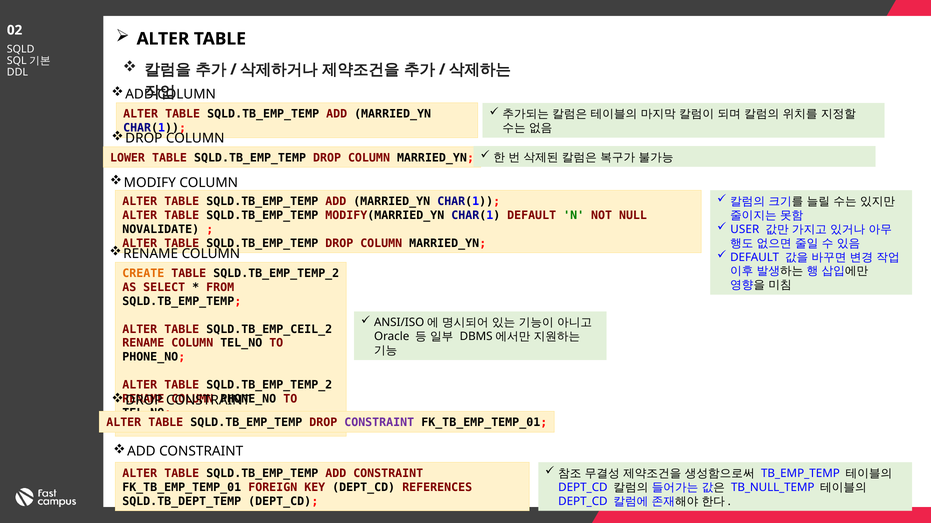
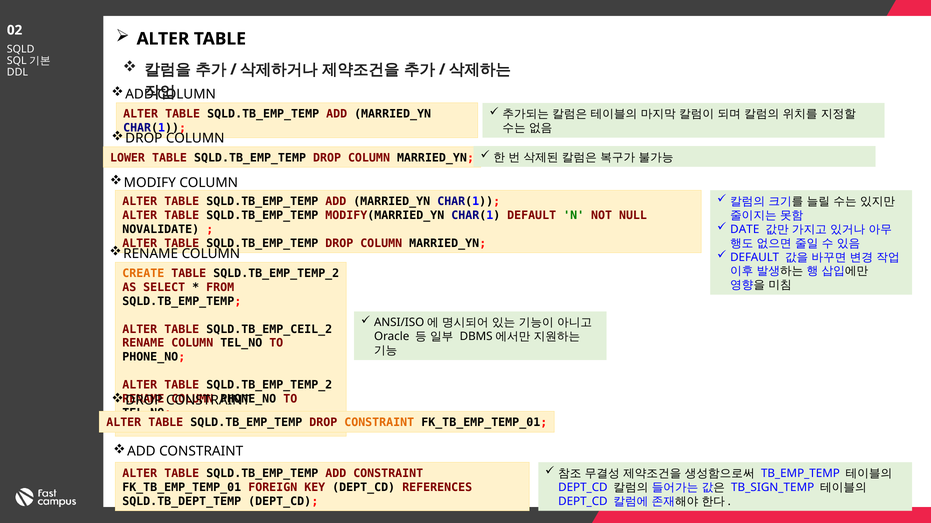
USER: USER -> DATE (745, 230)
CONSTRAINT colour: purple -> orange (379, 423)
TB_NULL_TEMP: TB_NULL_TEMP -> TB_SIGN_TEMP (773, 488)
